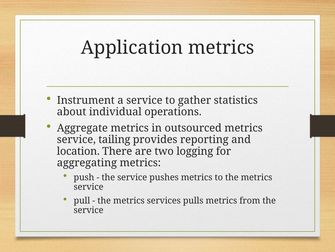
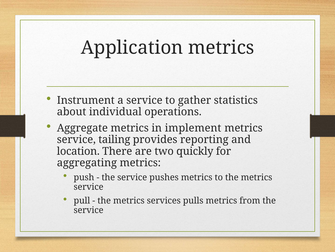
outsourced: outsourced -> implement (193, 128)
logging: logging -> quickly (195, 151)
